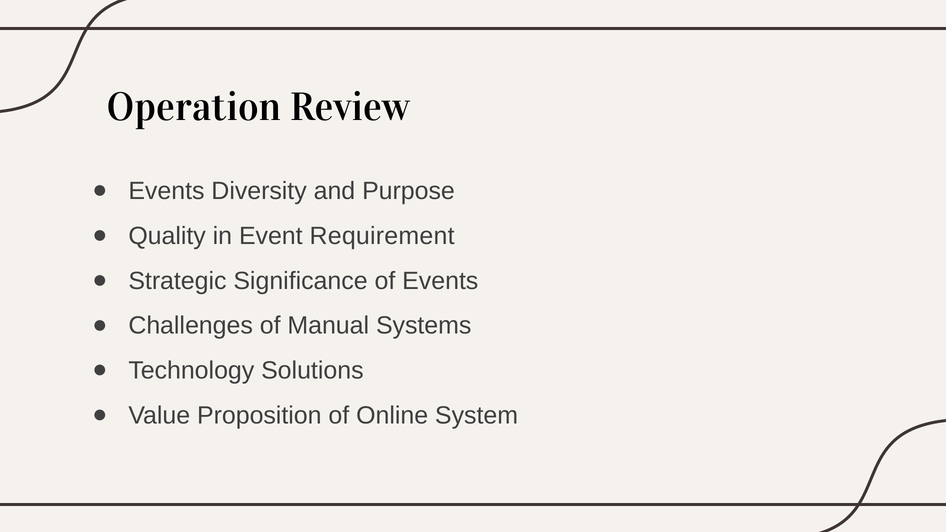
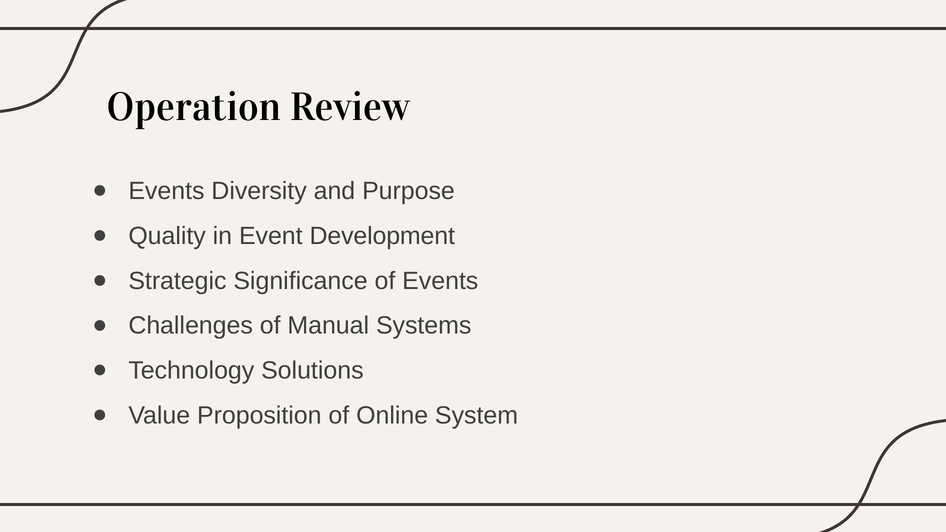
Requirement: Requirement -> Development (382, 236)
